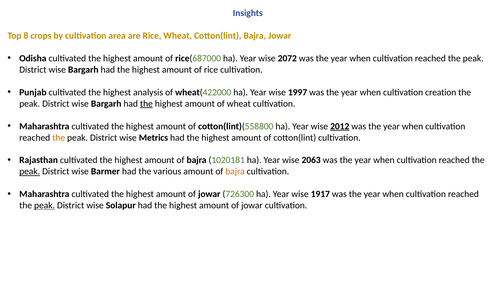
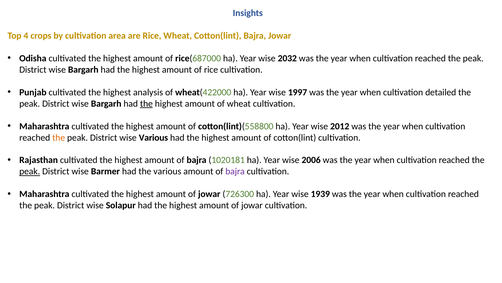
8: 8 -> 4 (26, 36)
2072: 2072 -> 2032 (287, 58)
creation: creation -> detailed (441, 92)
2012 underline: present -> none (340, 126)
wise Metrics: Metrics -> Various (153, 137)
2063: 2063 -> 2006 (311, 160)
bajra colour: orange -> purple (235, 171)
1917: 1917 -> 1939 (320, 194)
peak underline: present -> none (45, 205)
